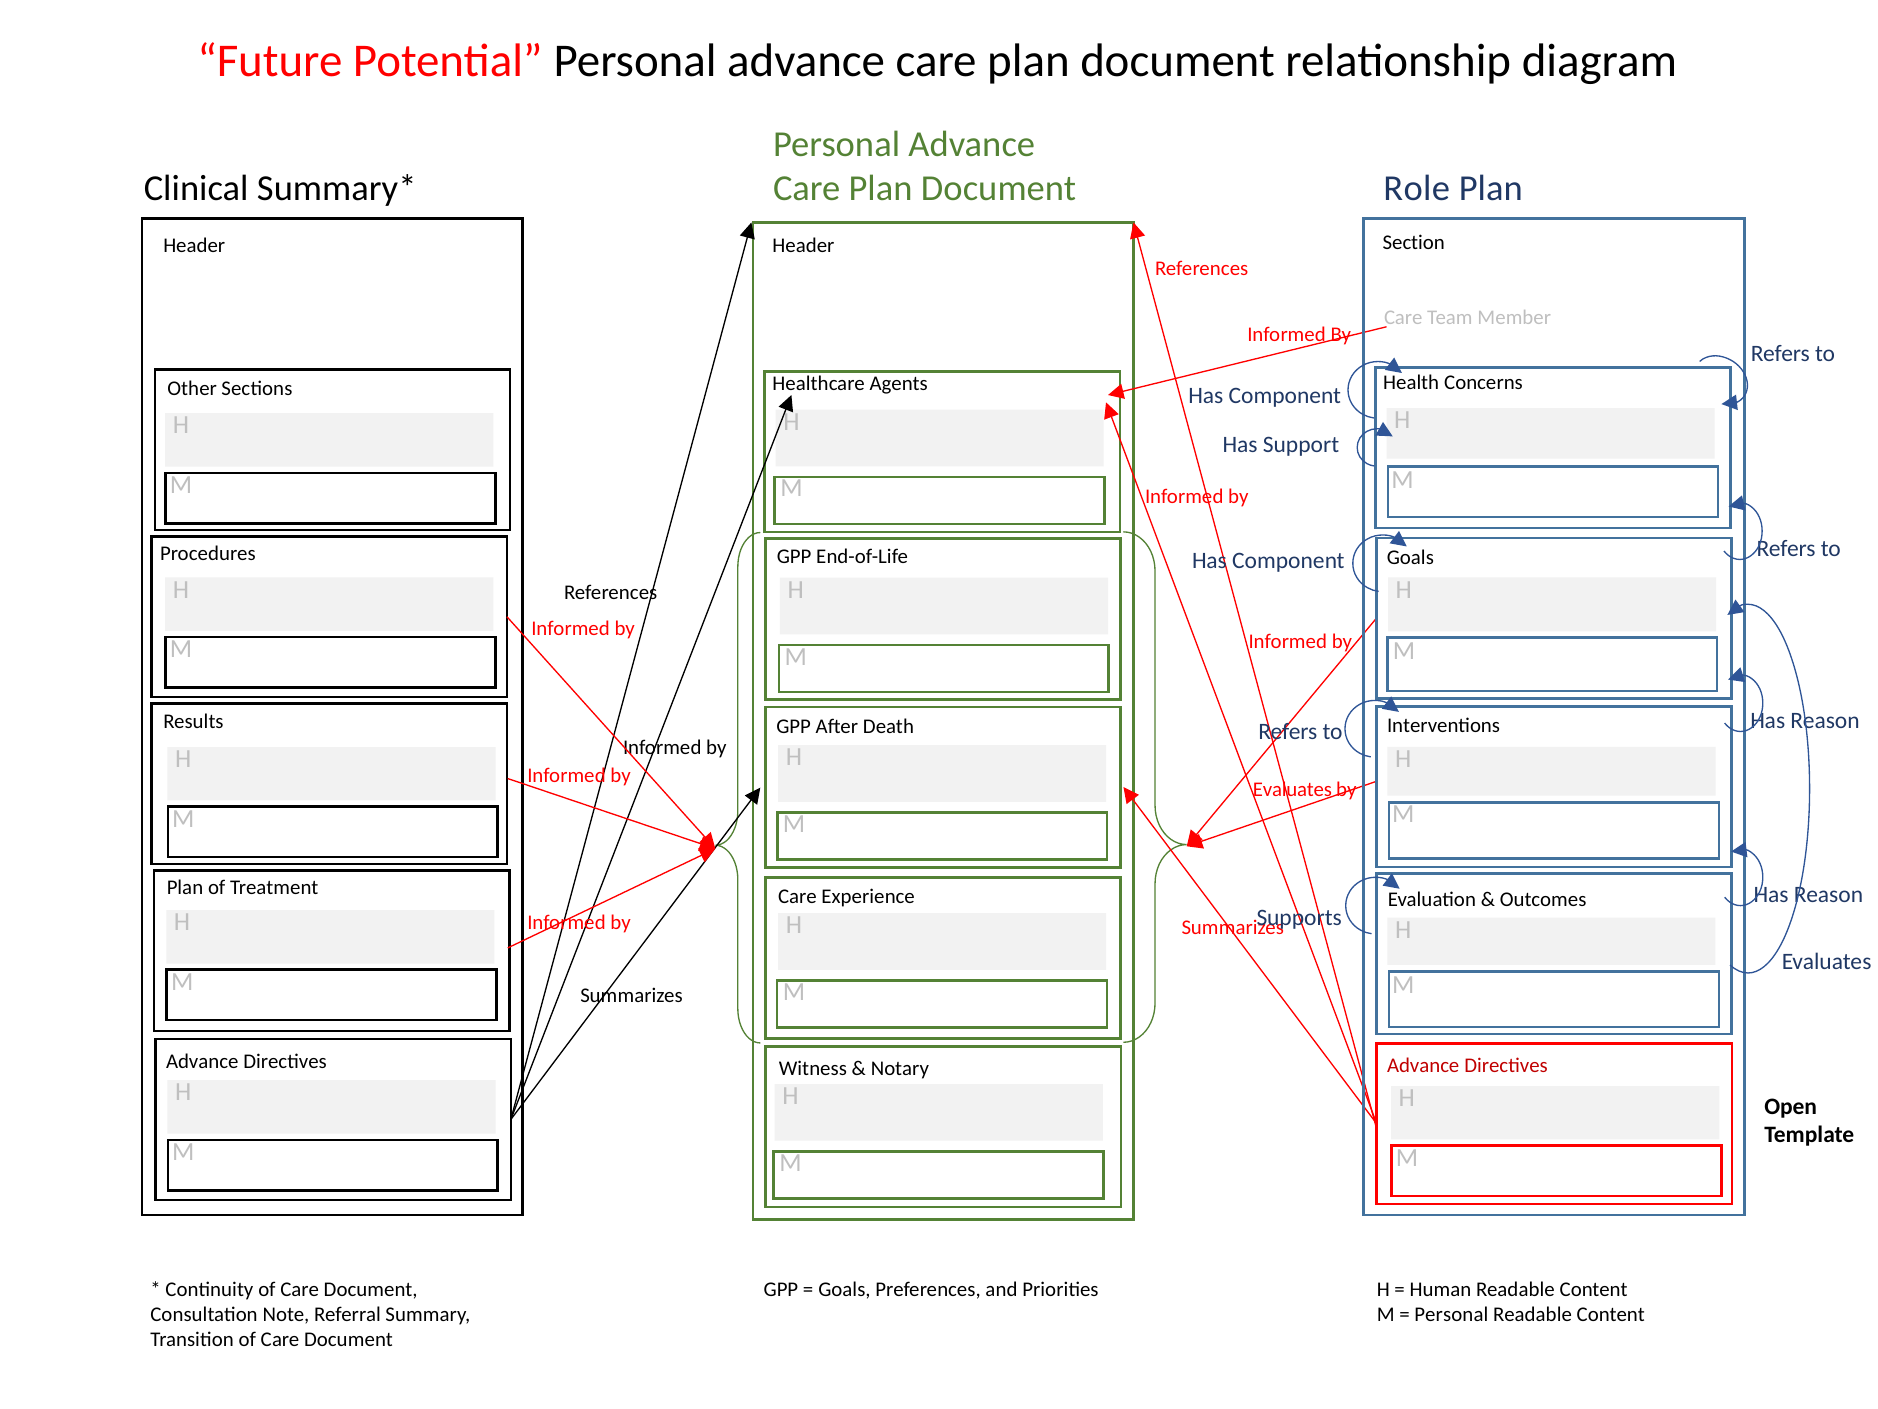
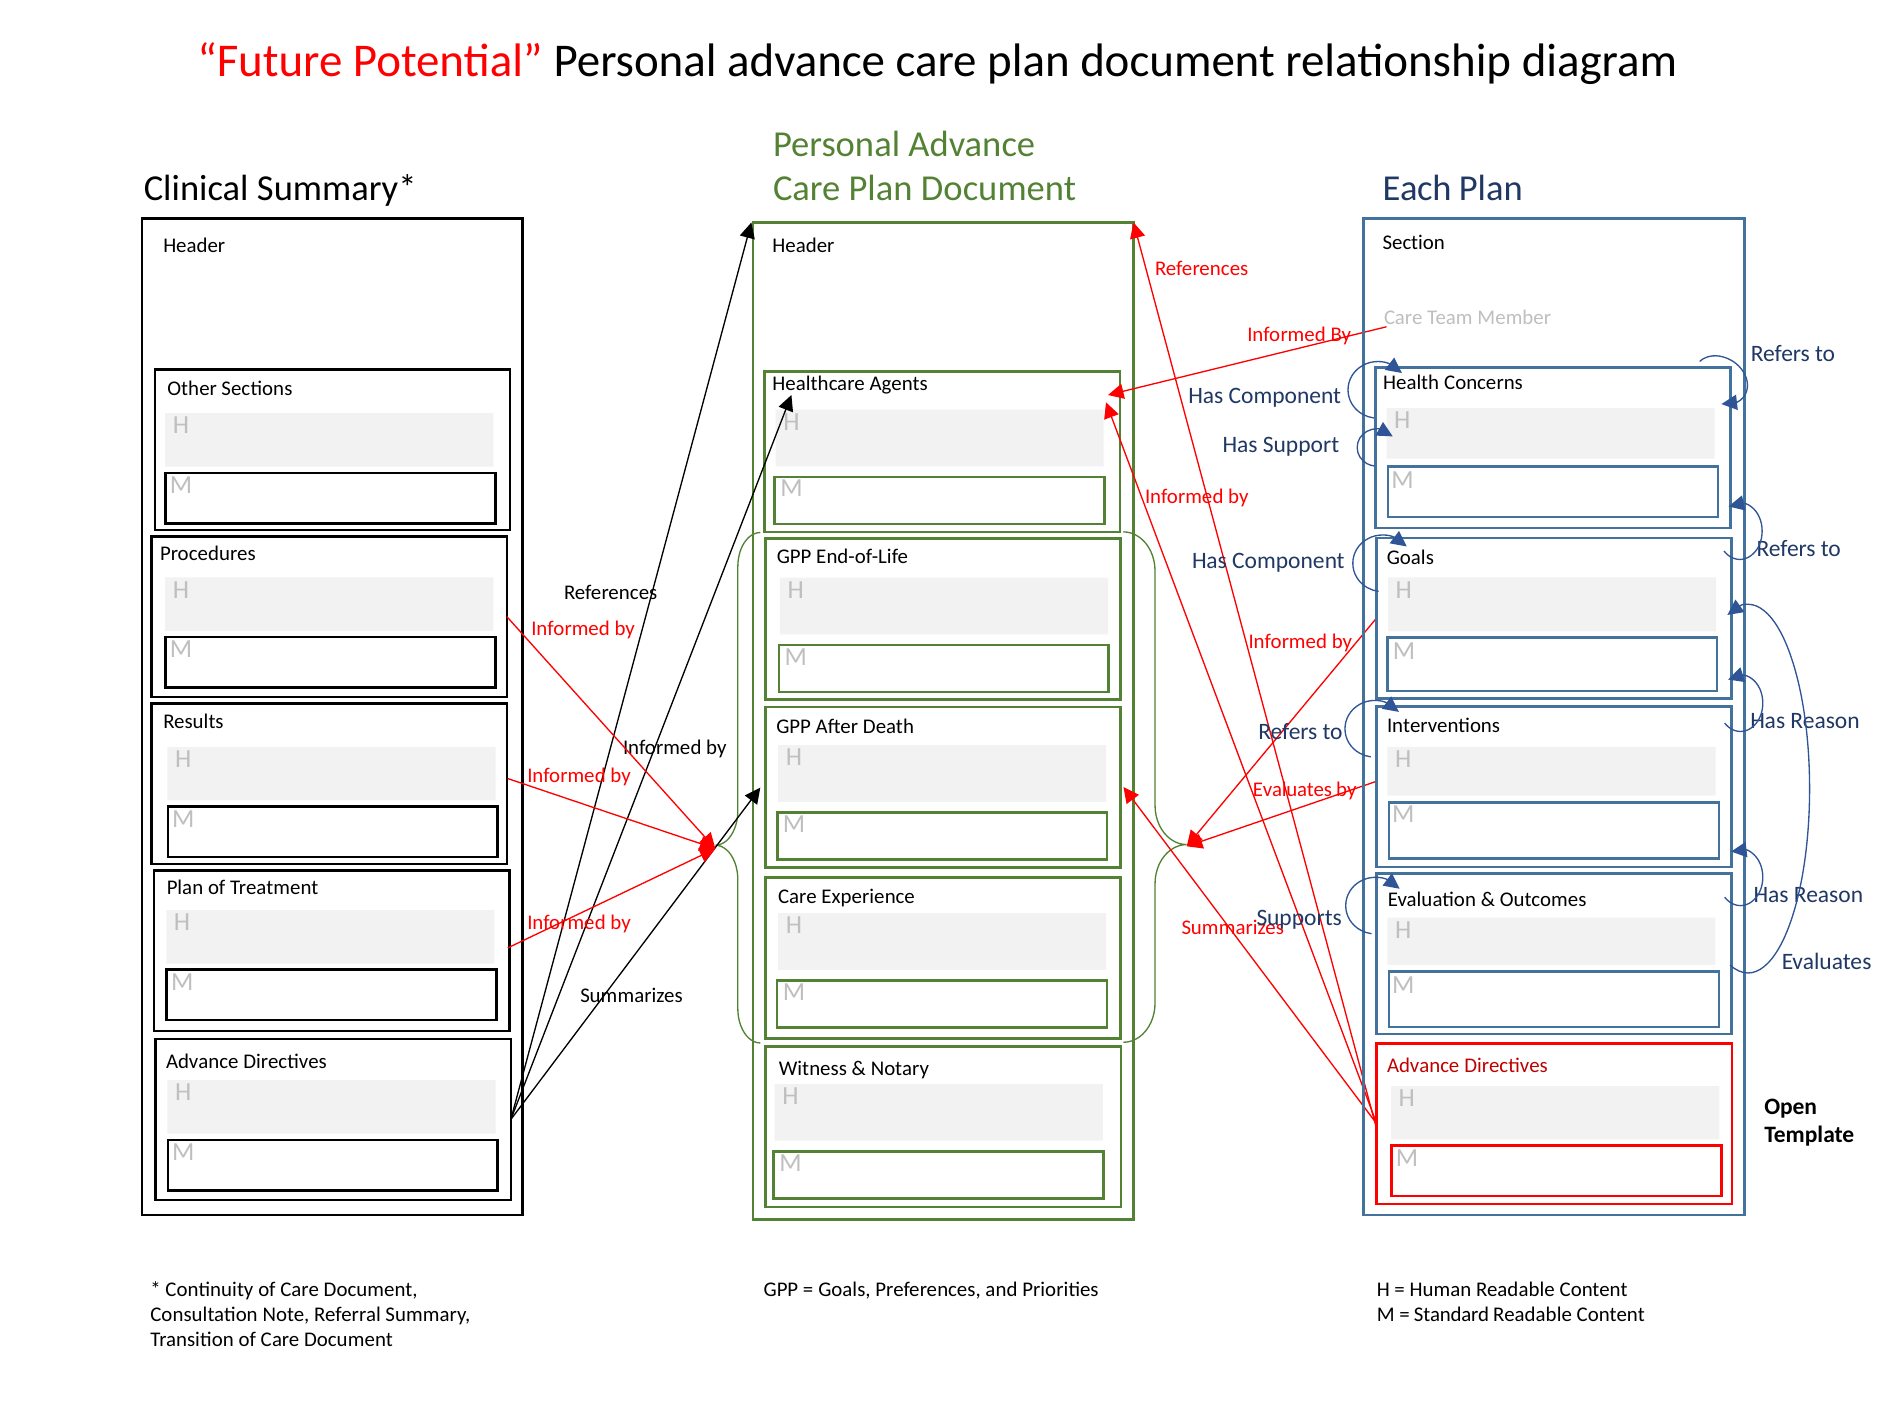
Role: Role -> Each (1417, 189)
Personal: Personal -> Standard (1452, 1314)
